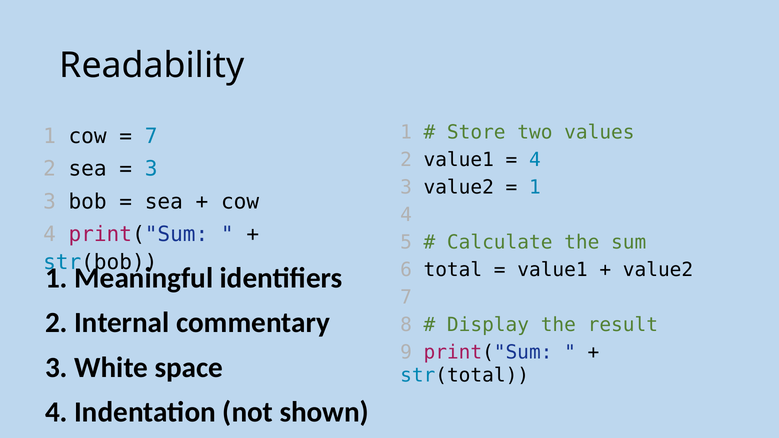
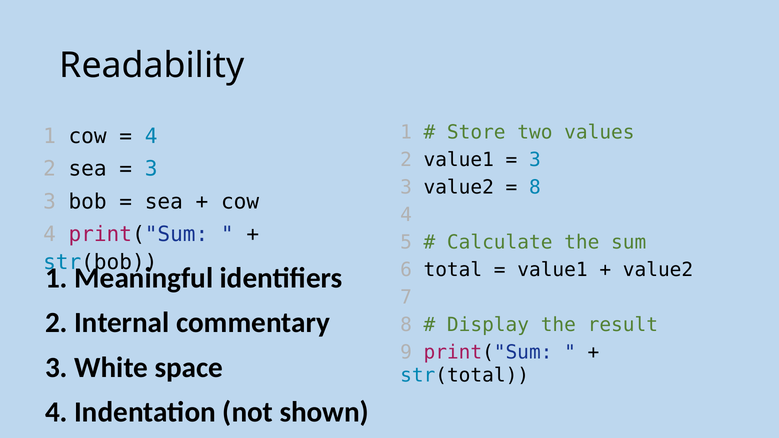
7: 7 -> 4 (151, 136)
4: 4 -> 3 (535, 160)
1: 1 -> 8 (535, 187)
